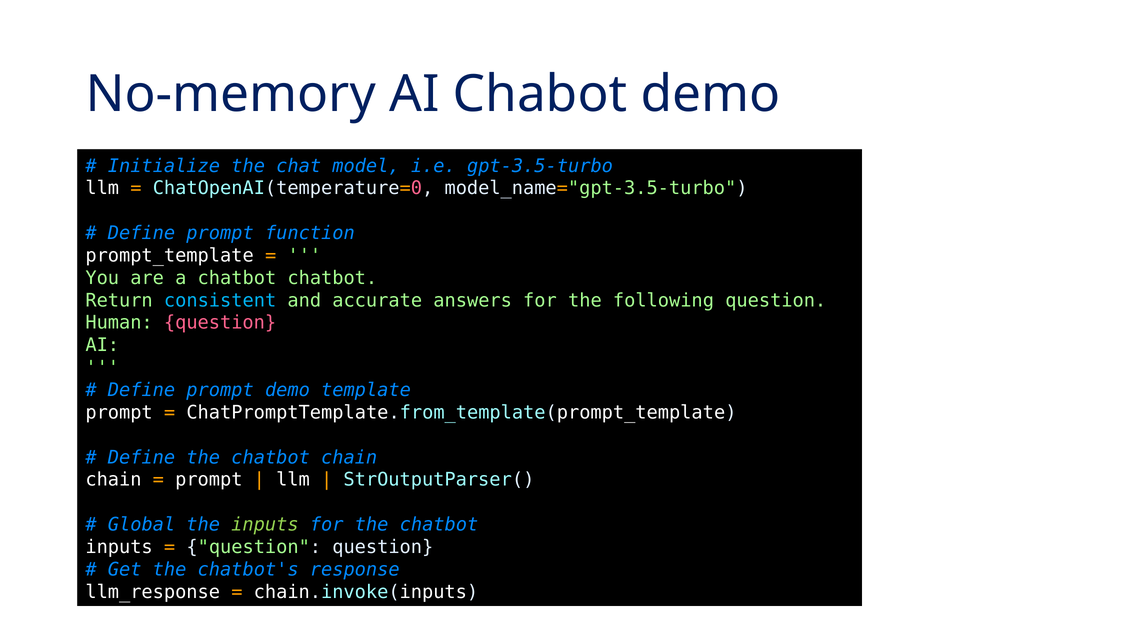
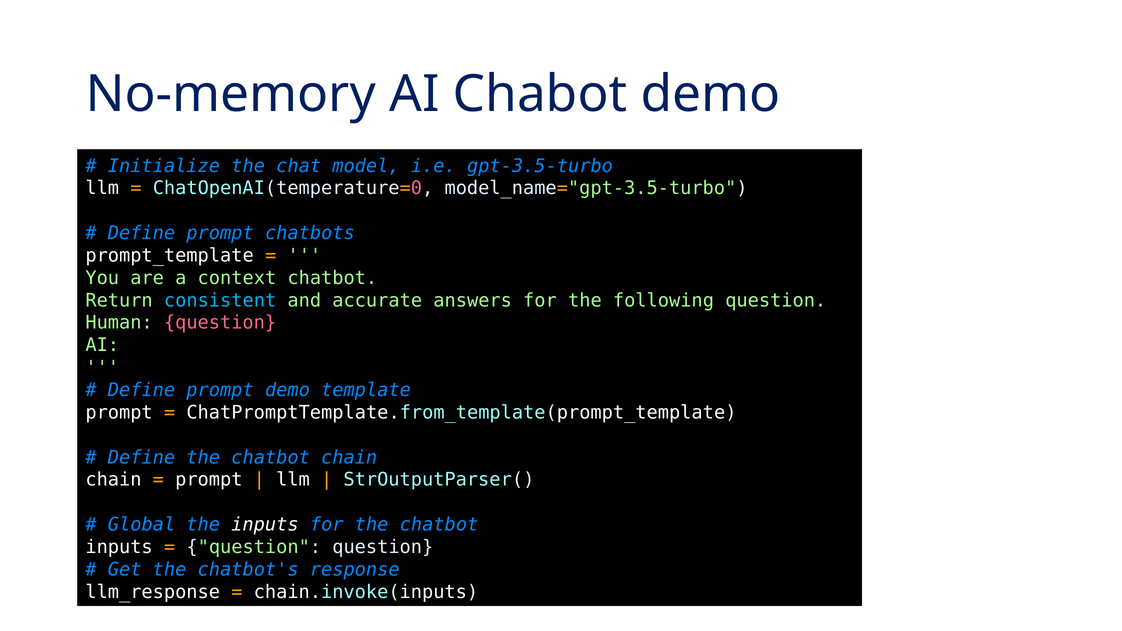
function: function -> chatbots (310, 233)
a chatbot: chatbot -> context (237, 278)
inputs colour: light green -> white (265, 525)
